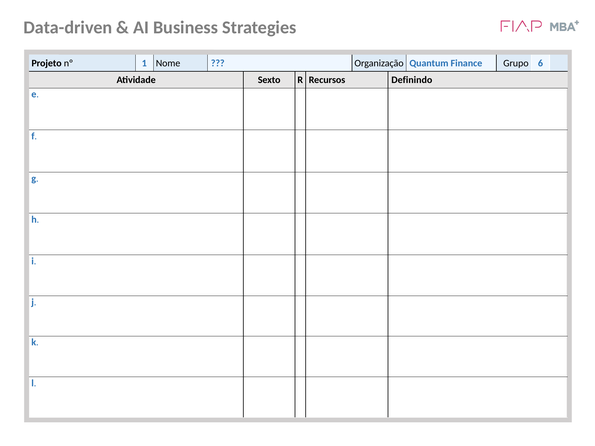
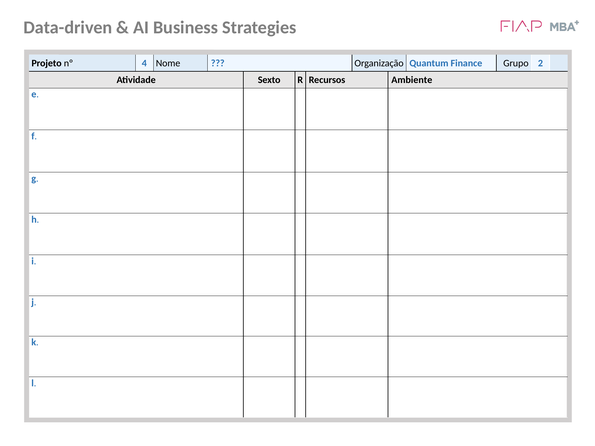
1: 1 -> 4 (144, 63)
6: 6 -> 2 (540, 63)
Definindo: Definindo -> Ambiente (412, 80)
